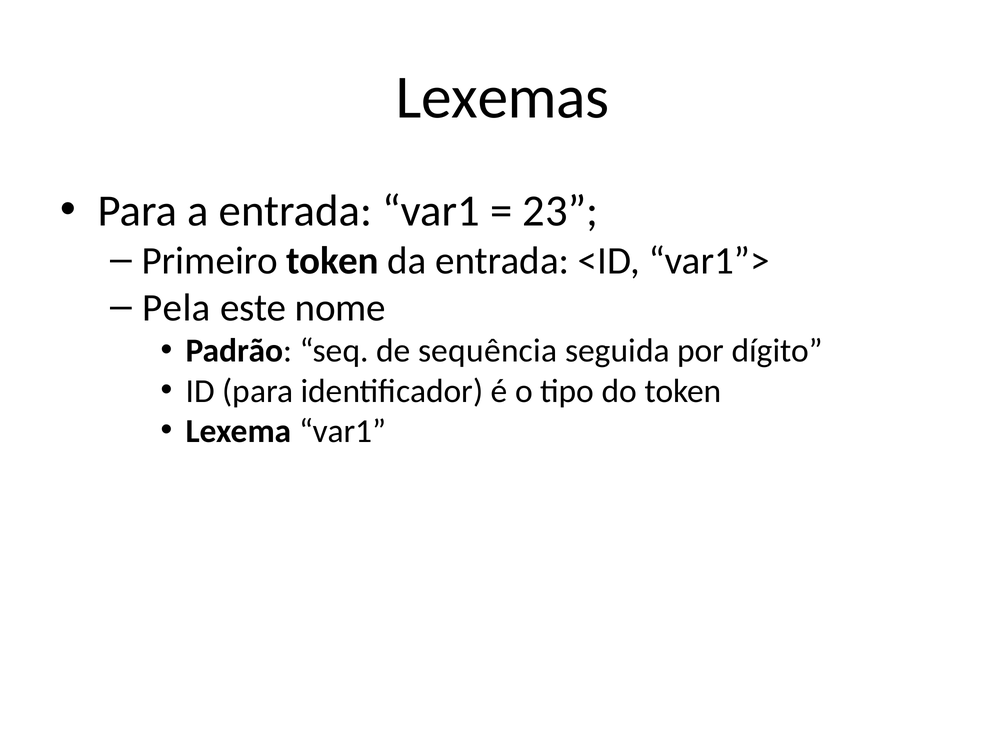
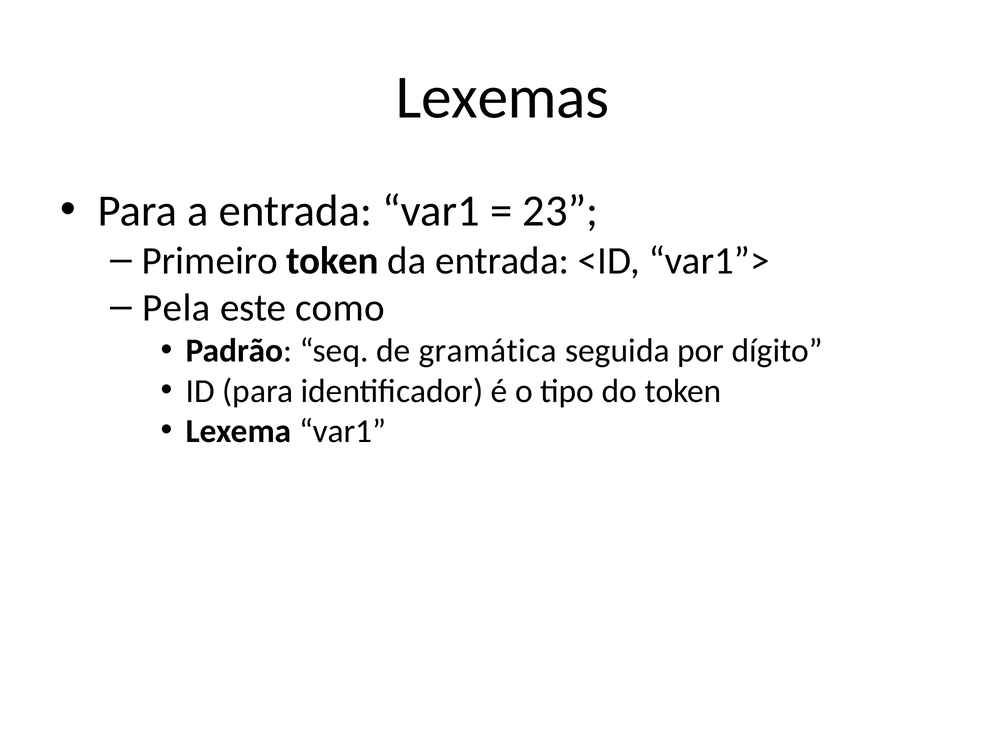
nome: nome -> como (340, 308)
sequência: sequência -> gramática (488, 351)
